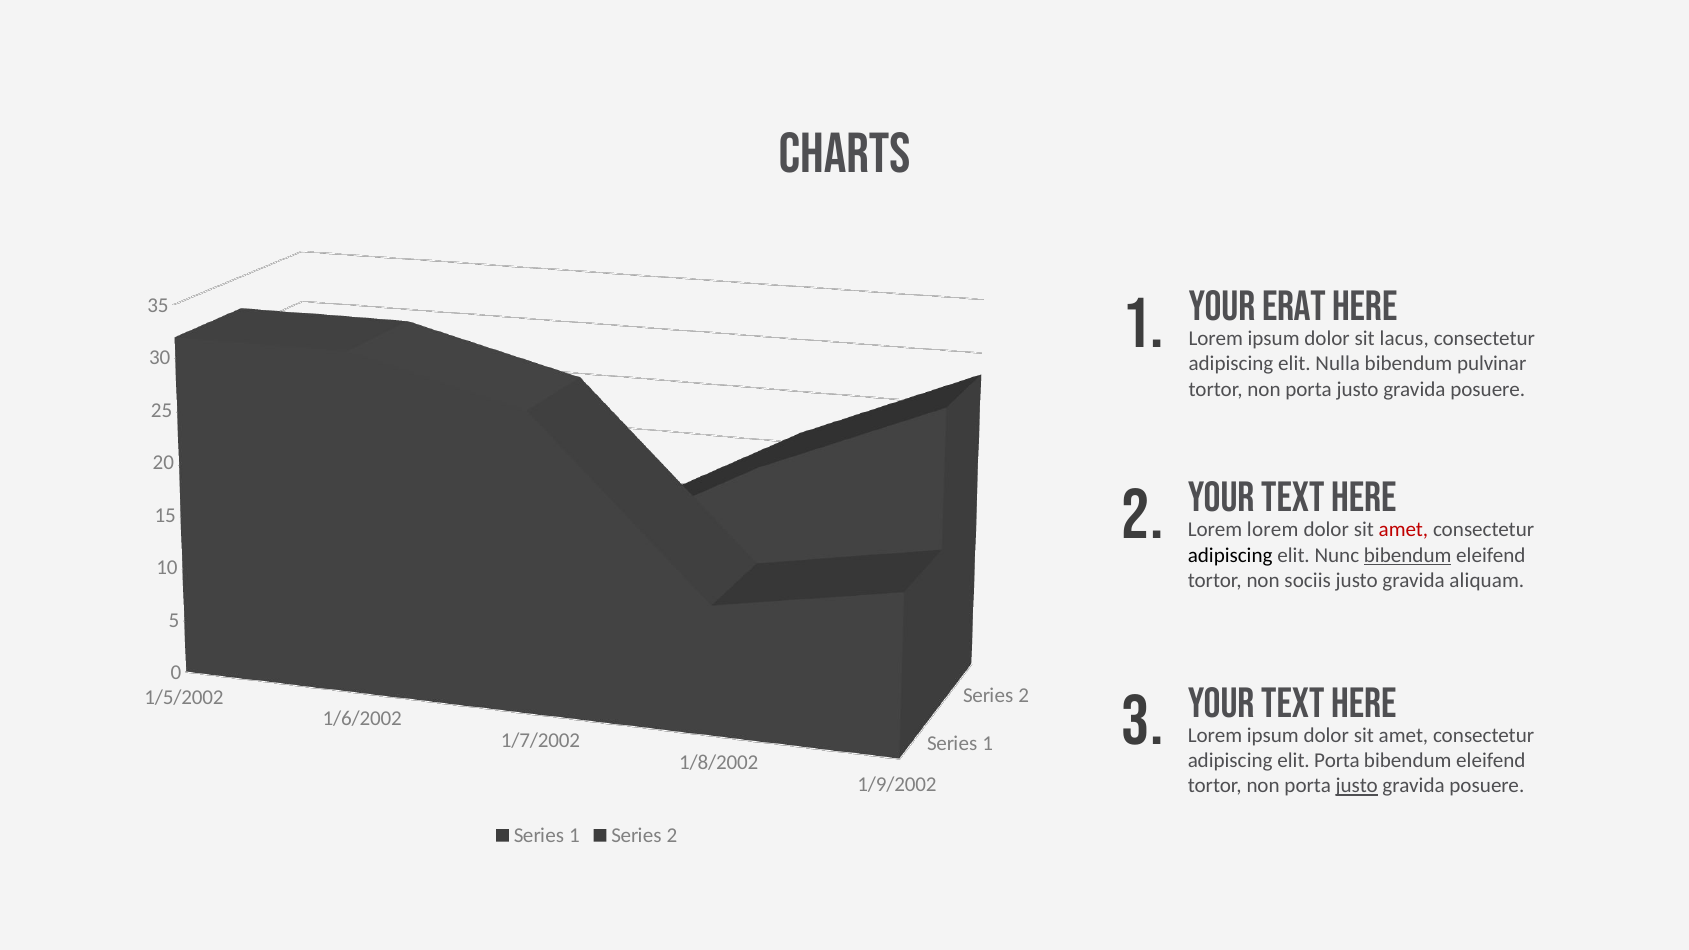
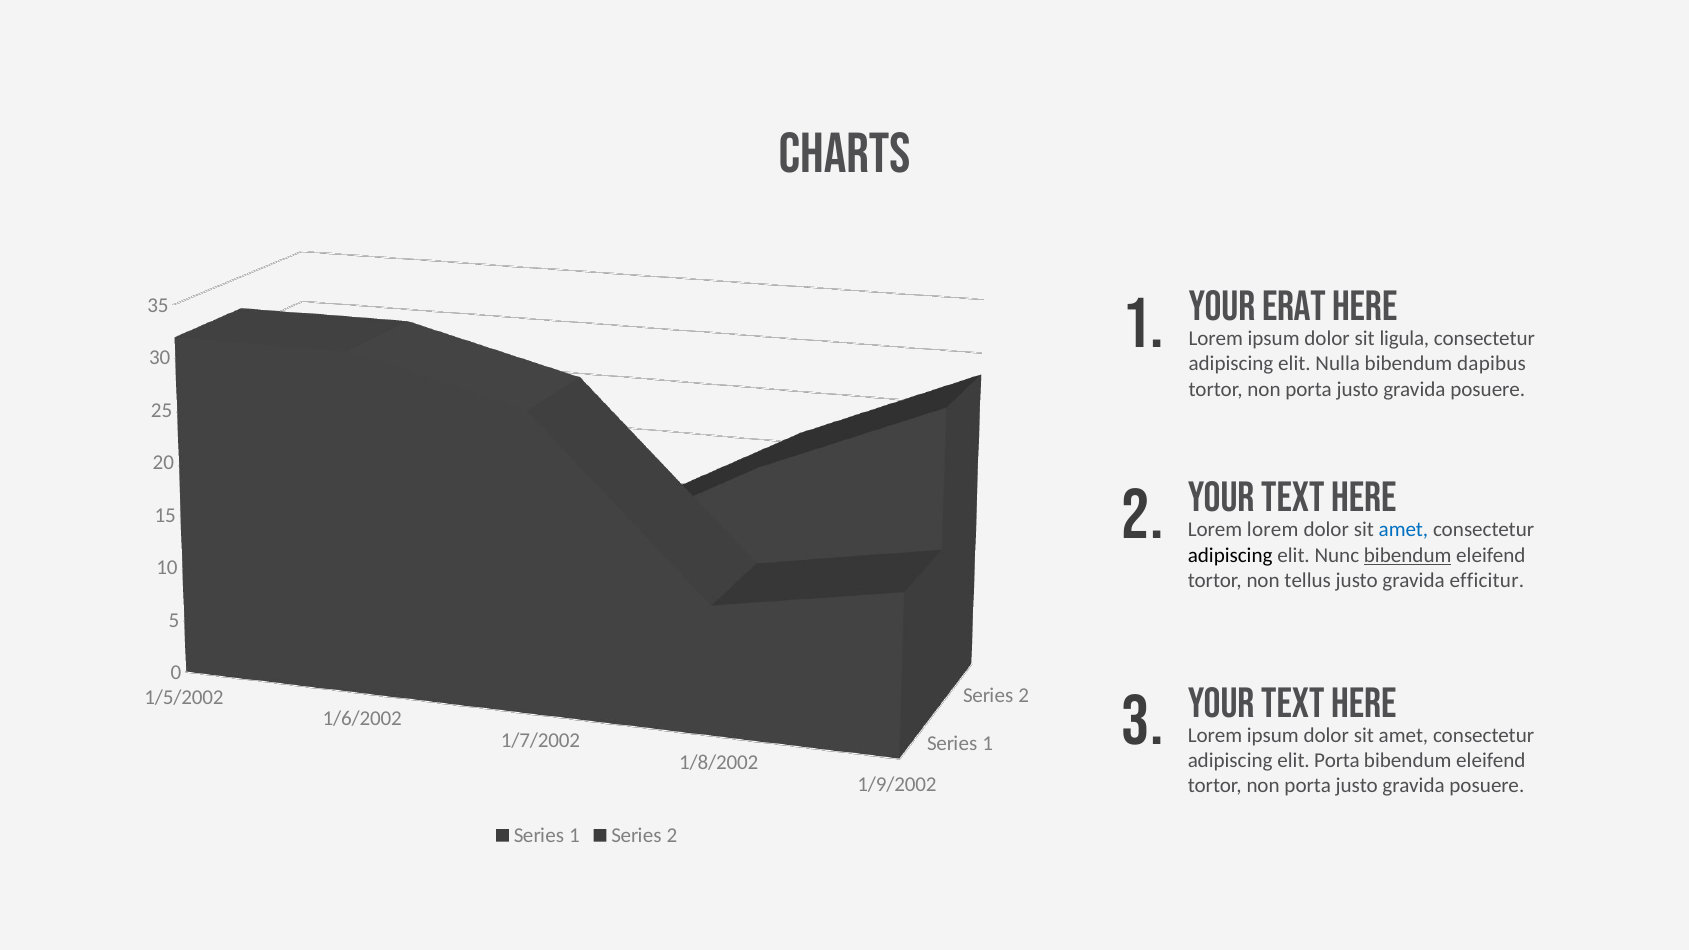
lacus: lacus -> ligula (1404, 339)
pulvinar: pulvinar -> dapibus (1492, 364)
amet colour: red -> blue (1403, 530)
sociis: sociis -> tellus (1308, 580)
aliquam: aliquam -> efficitur (1487, 580)
justo underline: present -> none (1357, 786)
